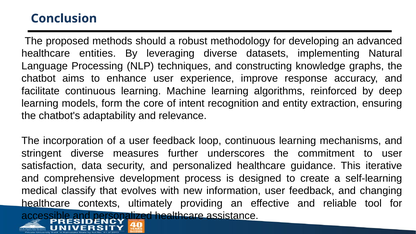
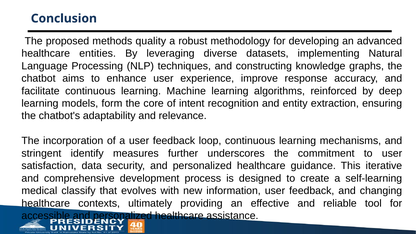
should: should -> quality (151, 41)
stringent diverse: diverse -> identify (87, 153)
